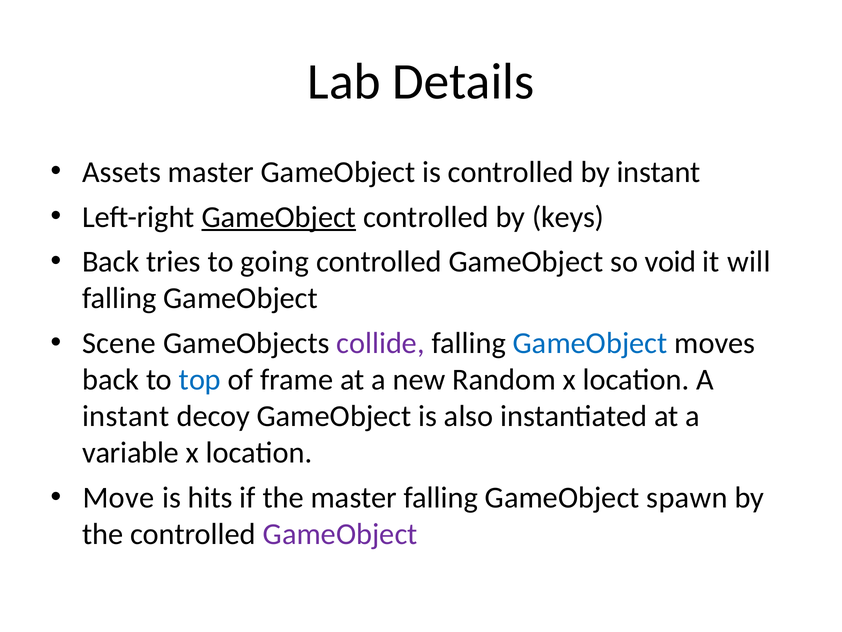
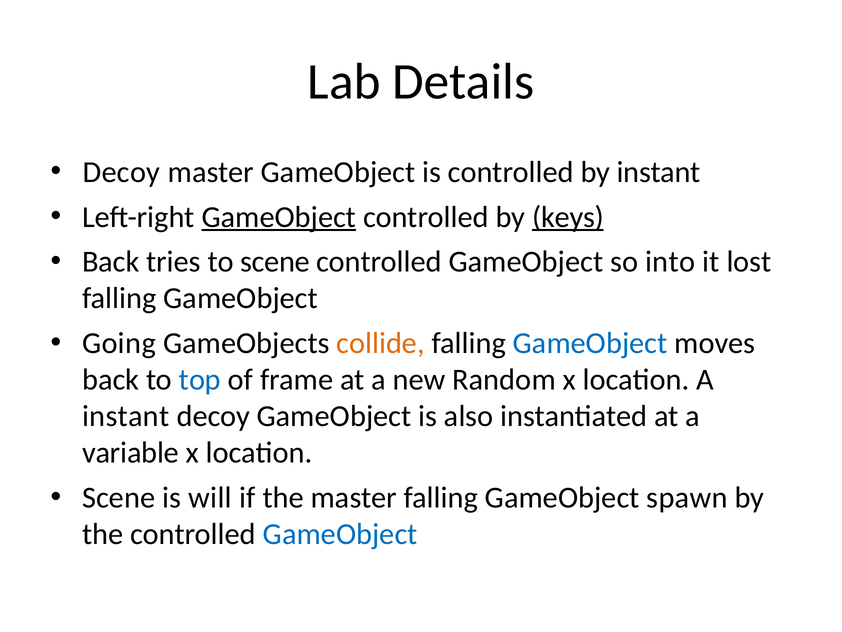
Assets: Assets -> Decoy (121, 172)
keys underline: none -> present (568, 217)
to going: going -> scene (275, 262)
void: void -> into (670, 262)
will: will -> lost (749, 262)
Scene: Scene -> Going (119, 343)
collide colour: purple -> orange (381, 343)
Move: Move -> Scene (119, 497)
hits: hits -> will (210, 497)
GameObject colour: purple -> blue (340, 534)
